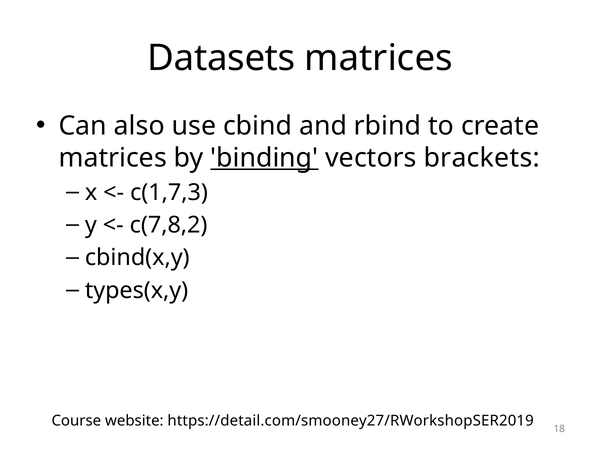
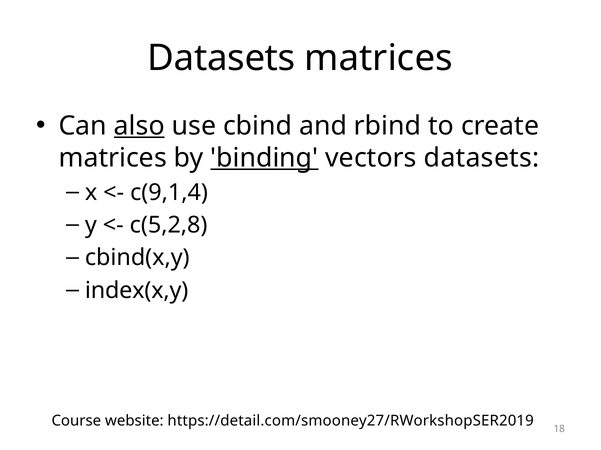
also underline: none -> present (139, 126)
vectors brackets: brackets -> datasets (482, 158)
c(1,7,3: c(1,7,3 -> c(9,1,4 (169, 193)
c(7,8,2: c(7,8,2 -> c(5,2,8 (169, 225)
types(x,y: types(x,y -> index(x,y (137, 291)
